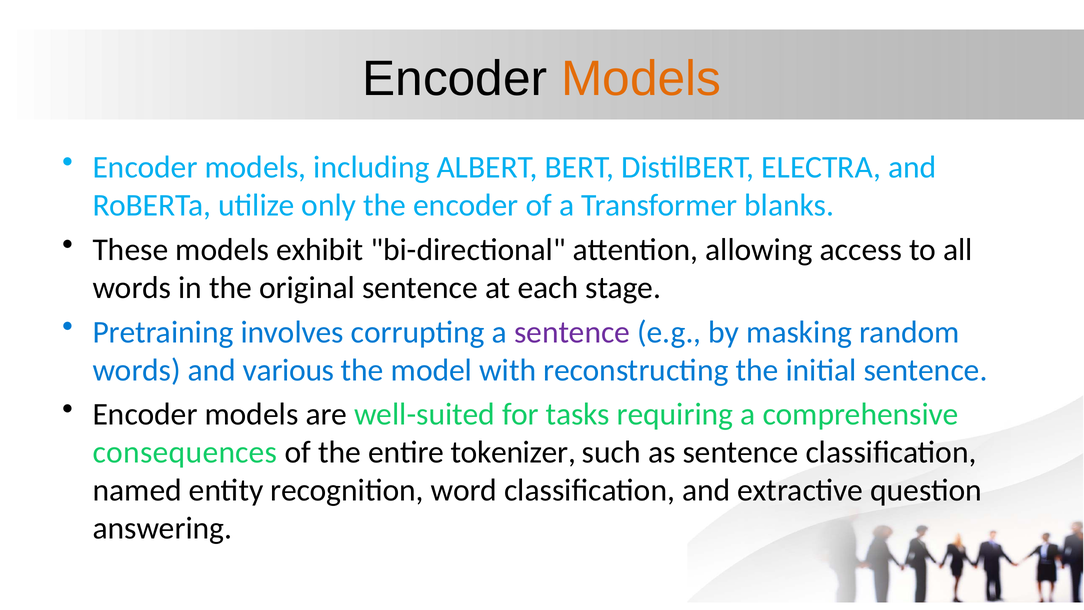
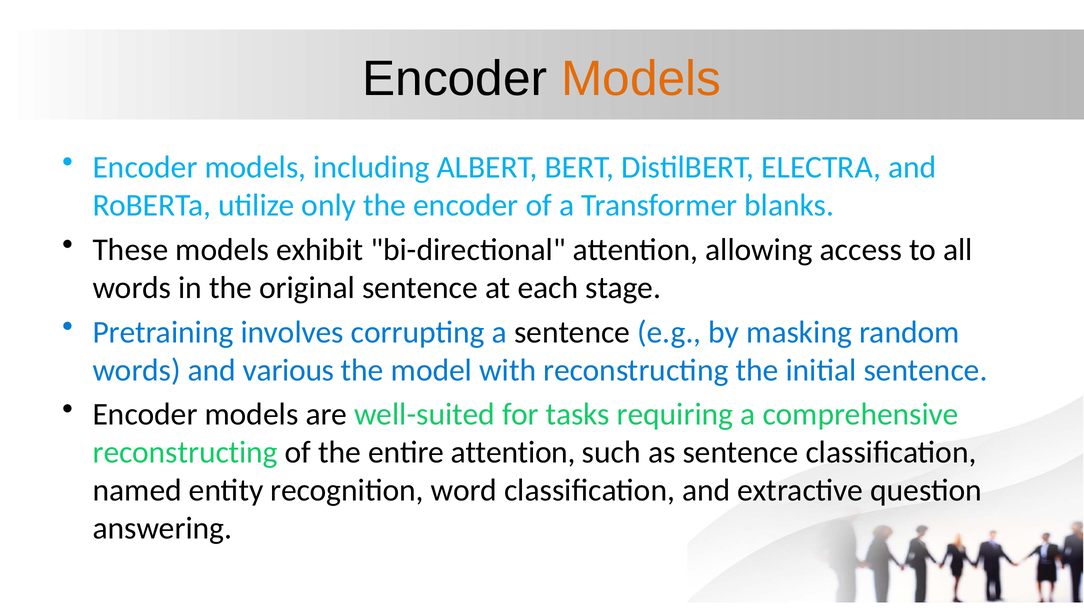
sentence colour: purple -> black (572, 332)
consequences: consequences -> reconstructing (185, 452)
entire tokenizer: tokenizer -> attention (513, 452)
